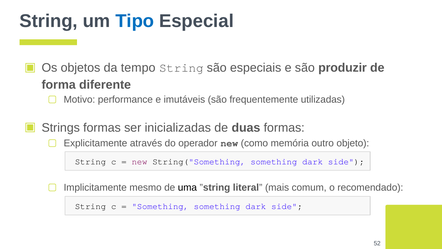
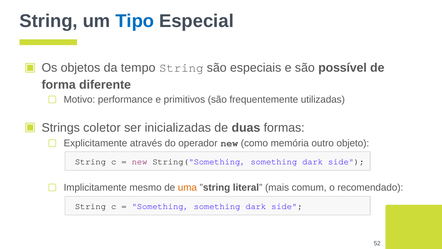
produzir: produzir -> possível (343, 68)
imutáveis: imutáveis -> primitivos (184, 100)
Strings formas: formas -> coletor (102, 127)
uma colour: black -> orange (187, 187)
